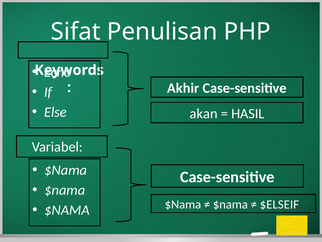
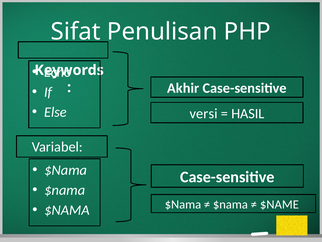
akan: akan -> versi (204, 113)
$ELSEIF: $ELSEIF -> $NAME (279, 204)
